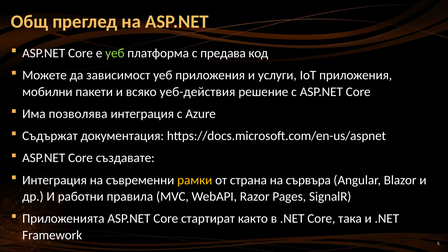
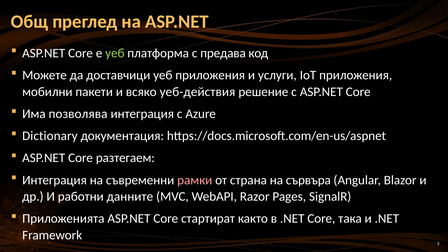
зависимост: зависимост -> доставчици (118, 75)
Съдържат: Съдържат -> Dictionary (50, 136)
създавате: създавате -> разтегаем (125, 158)
рамки colour: yellow -> pink (195, 180)
правила: правила -> данните (130, 197)
